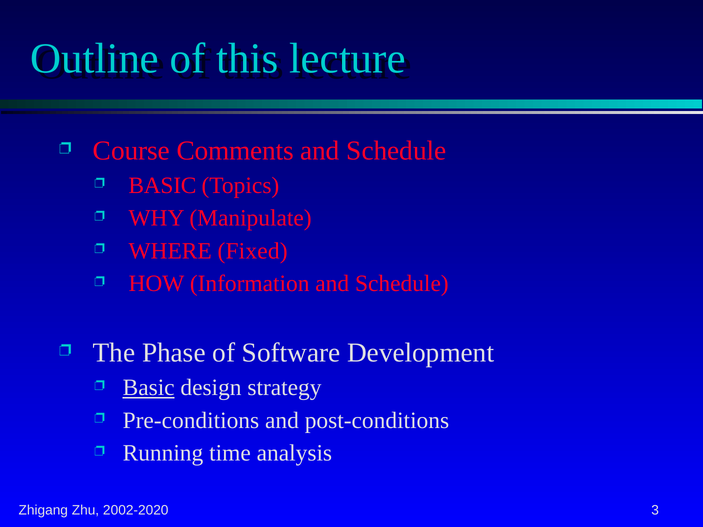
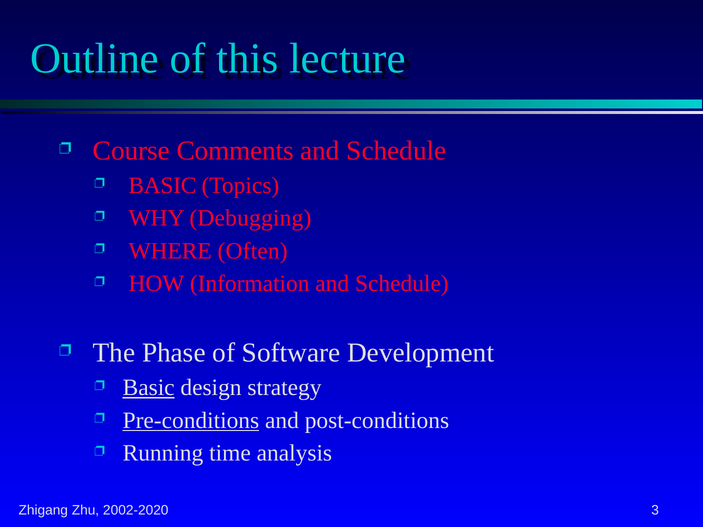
Manipulate: Manipulate -> Debugging (250, 218)
Fixed: Fixed -> Often (253, 251)
Pre-conditions underline: none -> present (191, 421)
